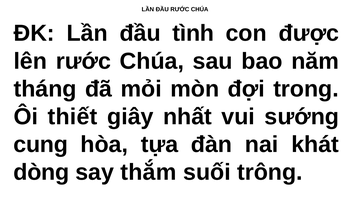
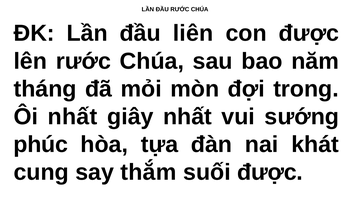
tình: tình -> liên (193, 33)
Ôi thiết: thiết -> nhất (72, 117)
cung: cung -> phúc (41, 144)
dòng: dòng -> cung (41, 172)
suối trông: trông -> được (270, 172)
